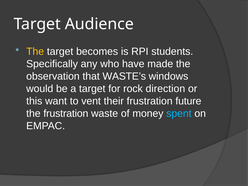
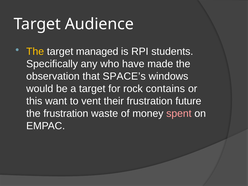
becomes: becomes -> managed (97, 52)
WASTE’s: WASTE’s -> SPACE’s (124, 76)
direction: direction -> contains (165, 89)
spent colour: light blue -> pink (179, 114)
